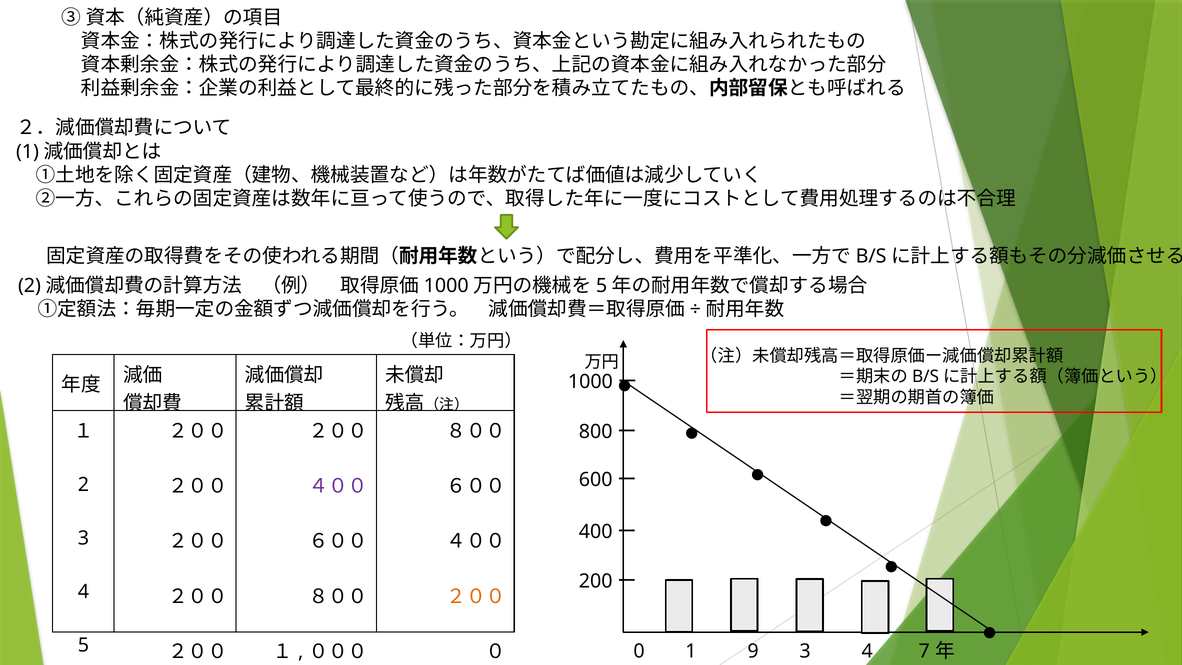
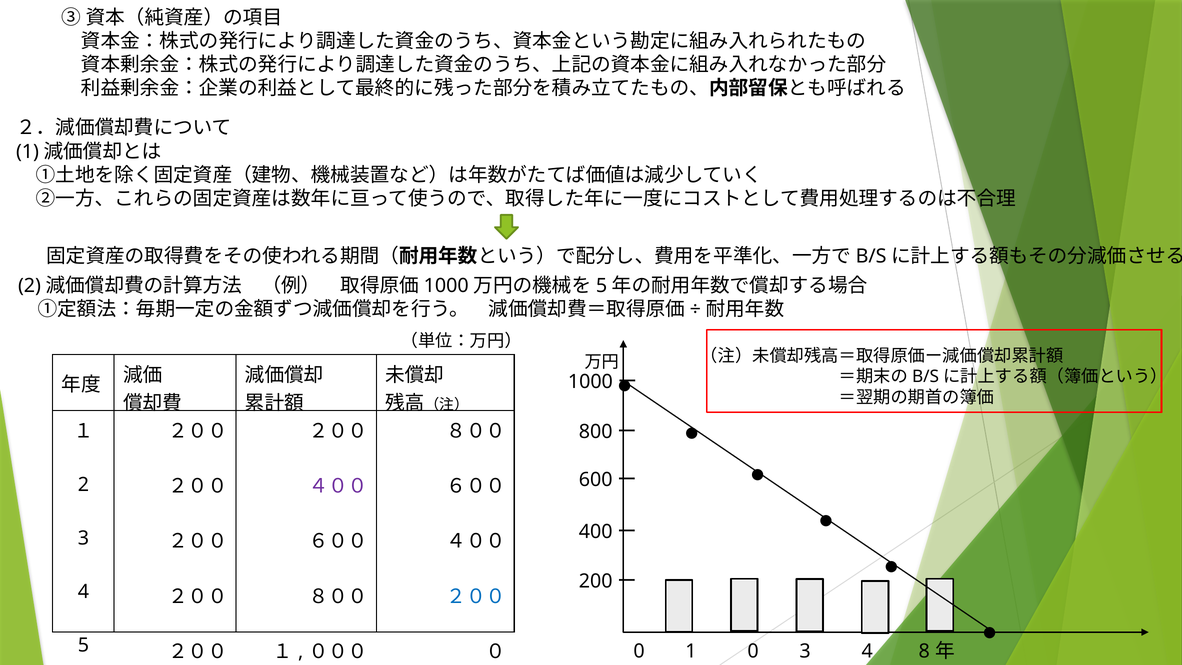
２００ colour: orange -> blue (476, 596)
1 9: 9 -> 0 (753, 651)
7: 7 -> 8 (924, 651)
